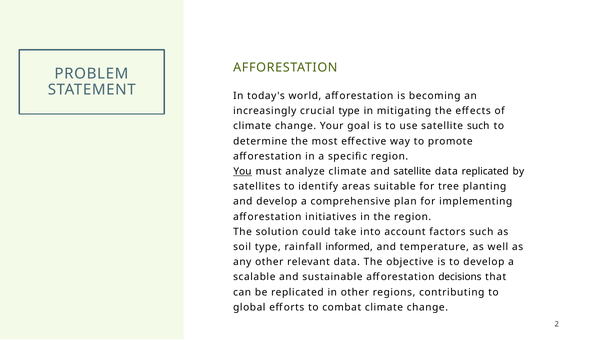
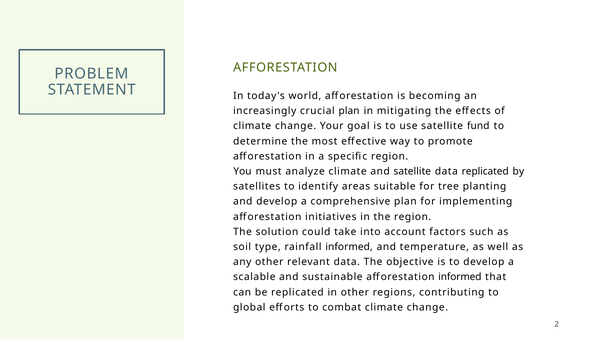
crucial type: type -> plan (349, 111)
satellite such: such -> fund (478, 126)
You underline: present -> none (242, 172)
afforestation decisions: decisions -> informed (460, 277)
